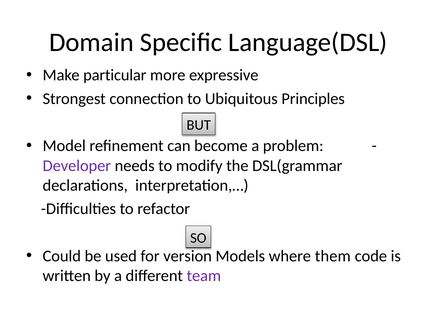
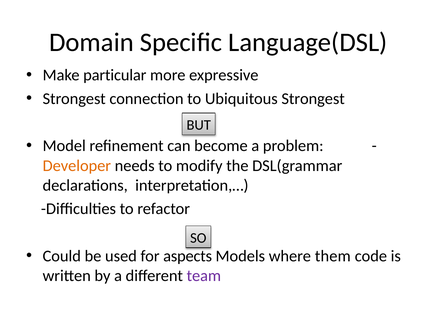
Ubiquitous Principles: Principles -> Strongest (313, 99)
Developer colour: purple -> orange (77, 165)
version: version -> aspects (188, 256)
